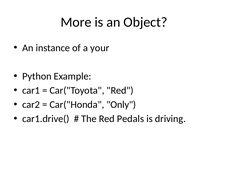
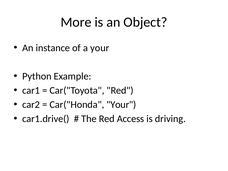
Car("Honda Only: Only -> Your (121, 105)
Pedals: Pedals -> Access (130, 119)
